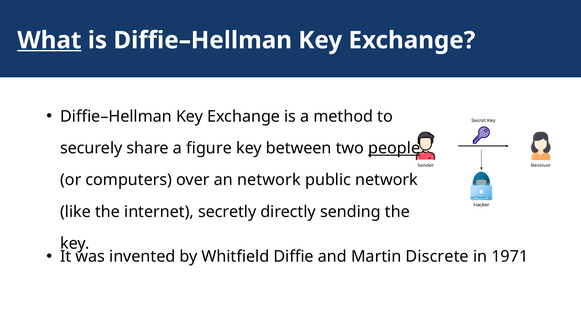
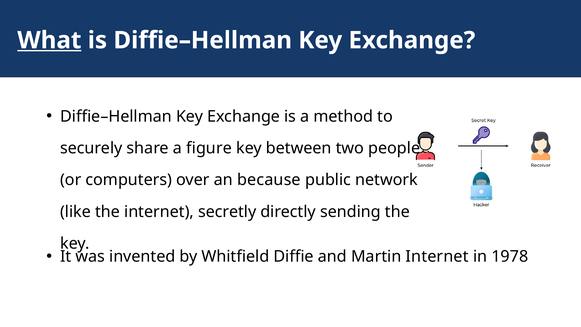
people underline: present -> none (394, 148)
an network: network -> because (269, 180)
Martin Discrete: Discrete -> Internet (437, 256)
1971: 1971 -> 1978 (510, 256)
